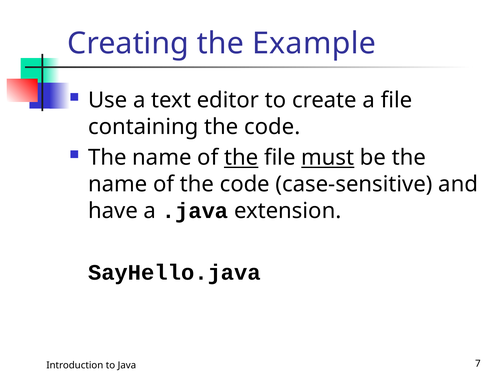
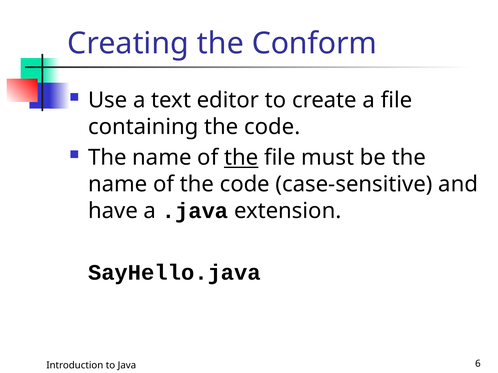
Example: Example -> Conform (314, 44)
must underline: present -> none (328, 158)
7: 7 -> 6 (478, 364)
